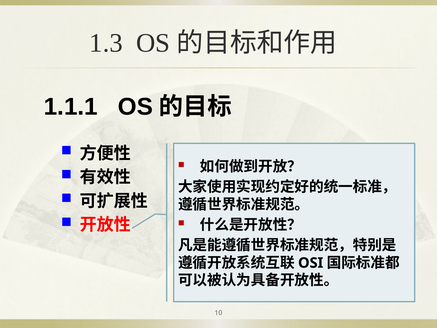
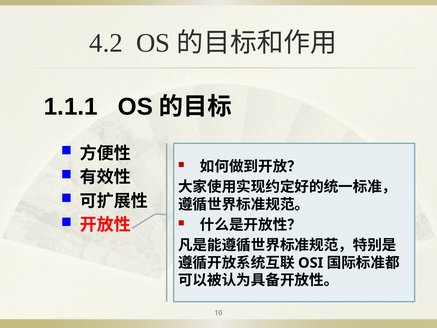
1.3: 1.3 -> 4.2 (106, 43)
